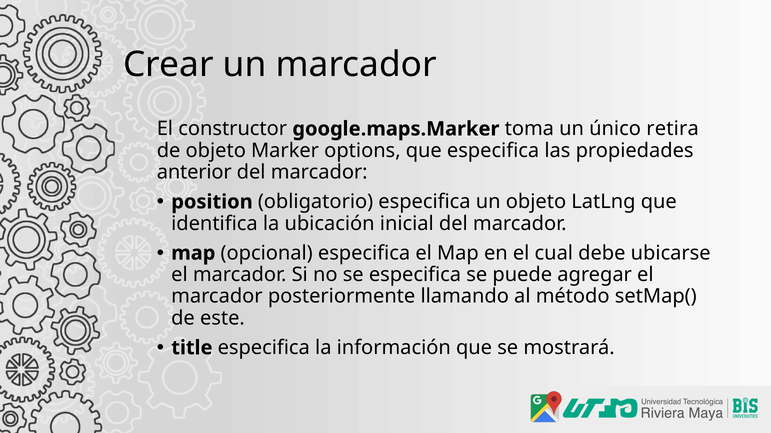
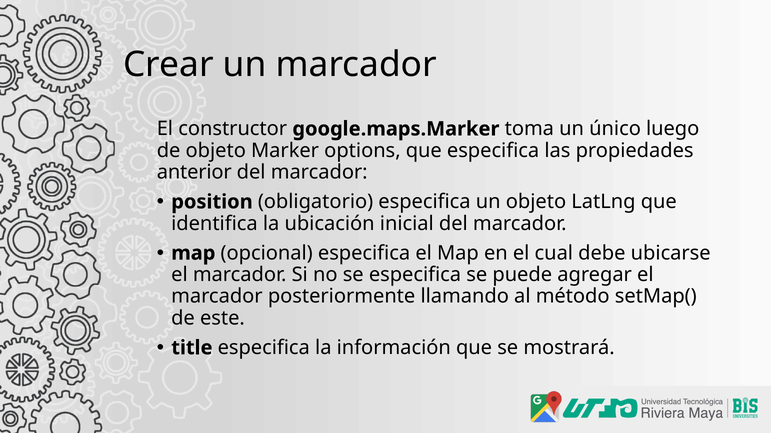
retira: retira -> luego (673, 129)
